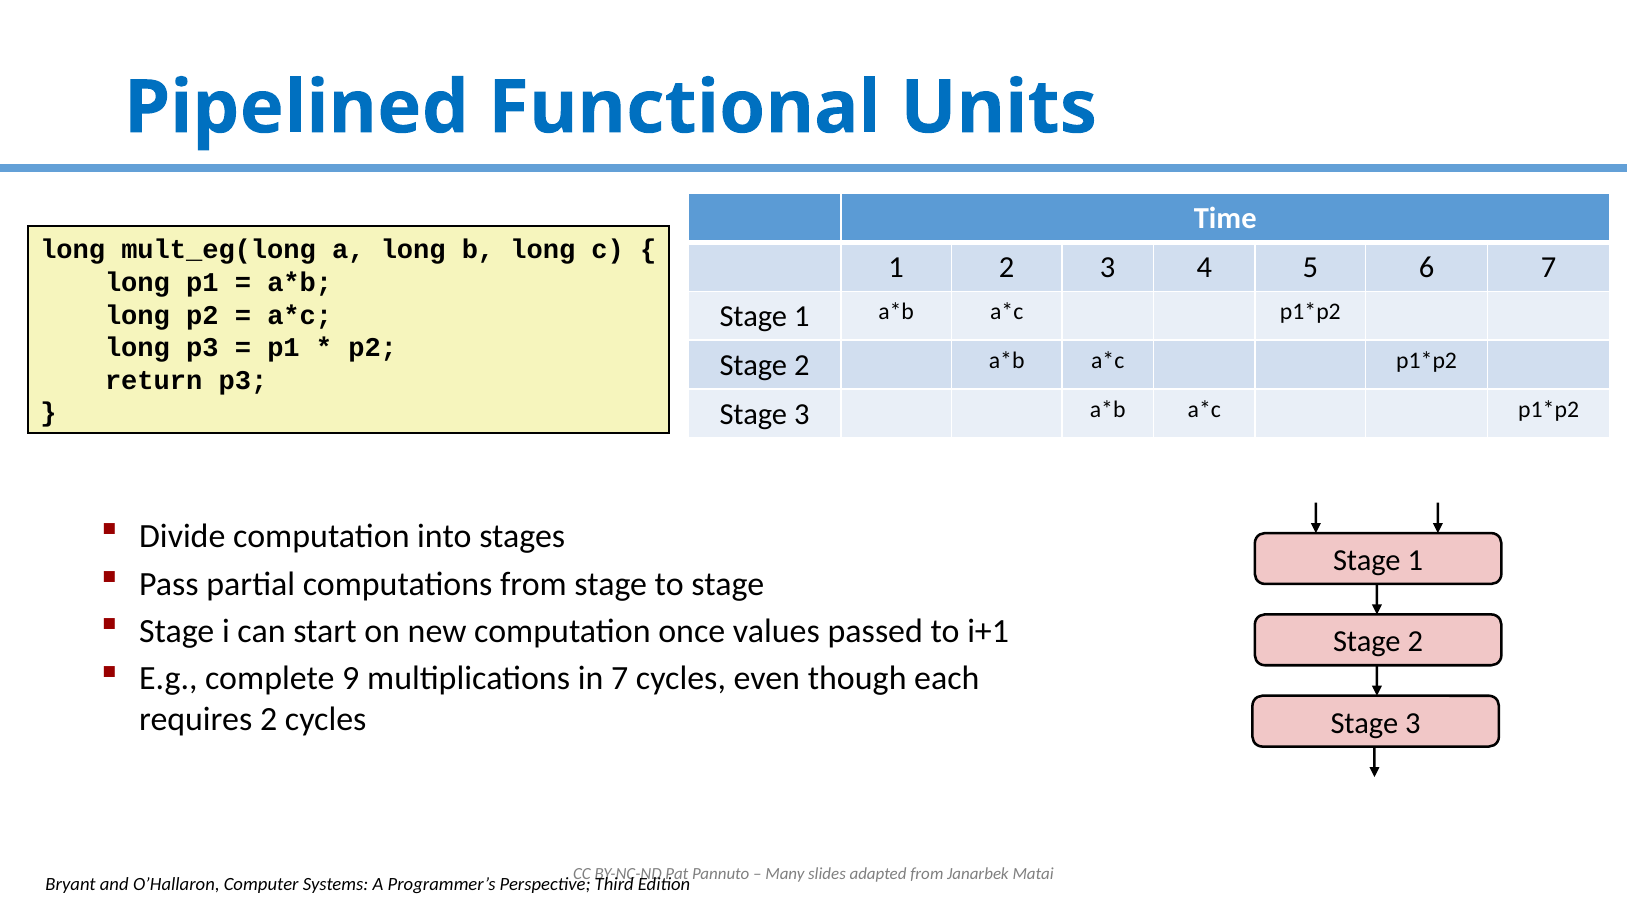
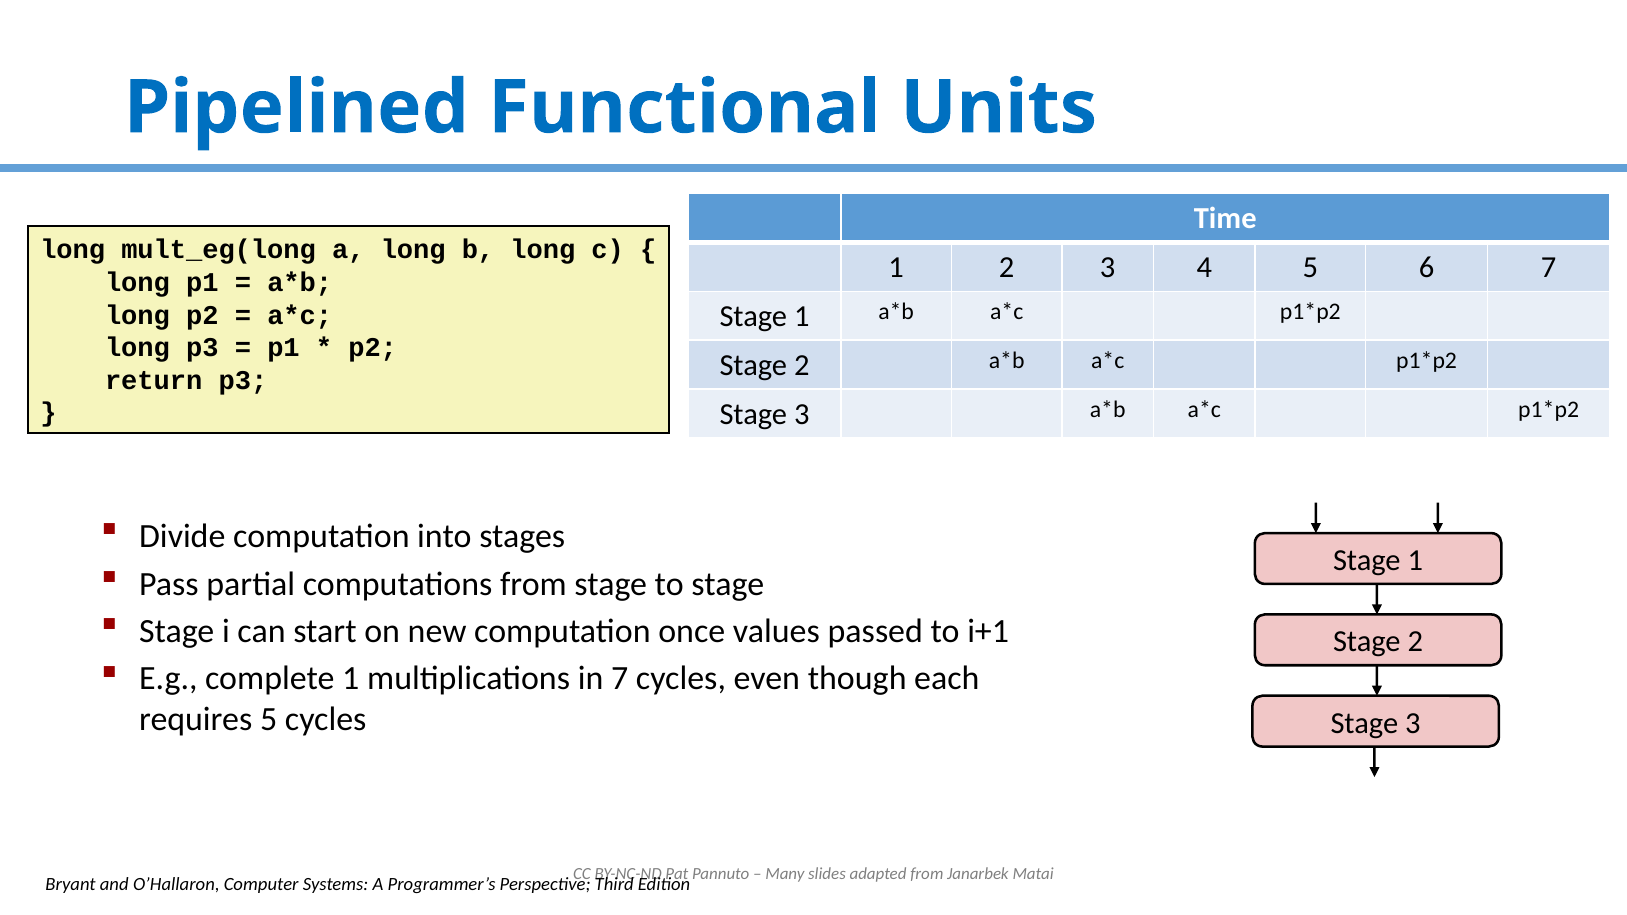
complete 9: 9 -> 1 (351, 679)
requires 2: 2 -> 5 (269, 720)
